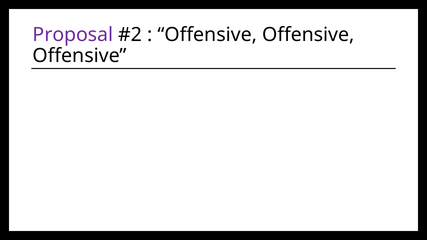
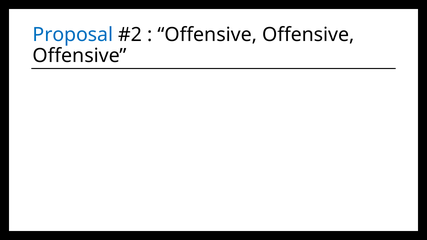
Proposal colour: purple -> blue (73, 35)
